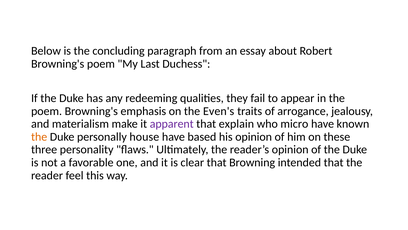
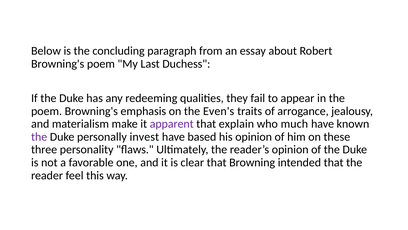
micro: micro -> much (294, 124)
the colour: orange -> purple (39, 137)
house: house -> invest (144, 137)
